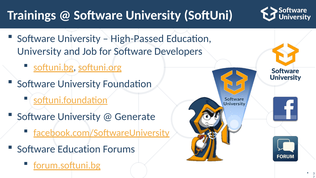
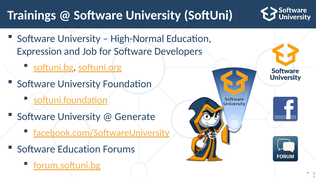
High-Passed: High-Passed -> High-Normal (137, 39)
University: University -> Expression (39, 51)
